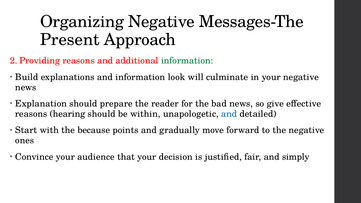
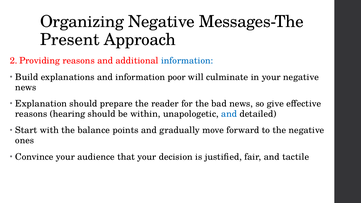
information colour: green -> blue (187, 61)
look: look -> poor (177, 77)
because: because -> balance (94, 130)
simply: simply -> tactile (296, 157)
